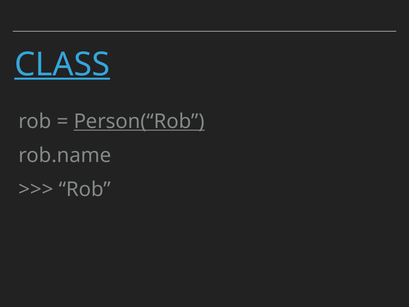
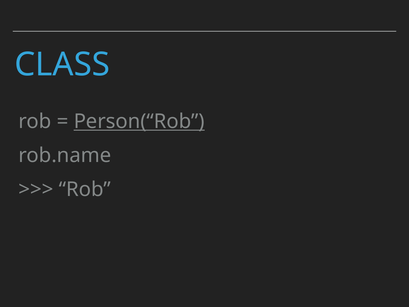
CLASS underline: present -> none (62, 64)
